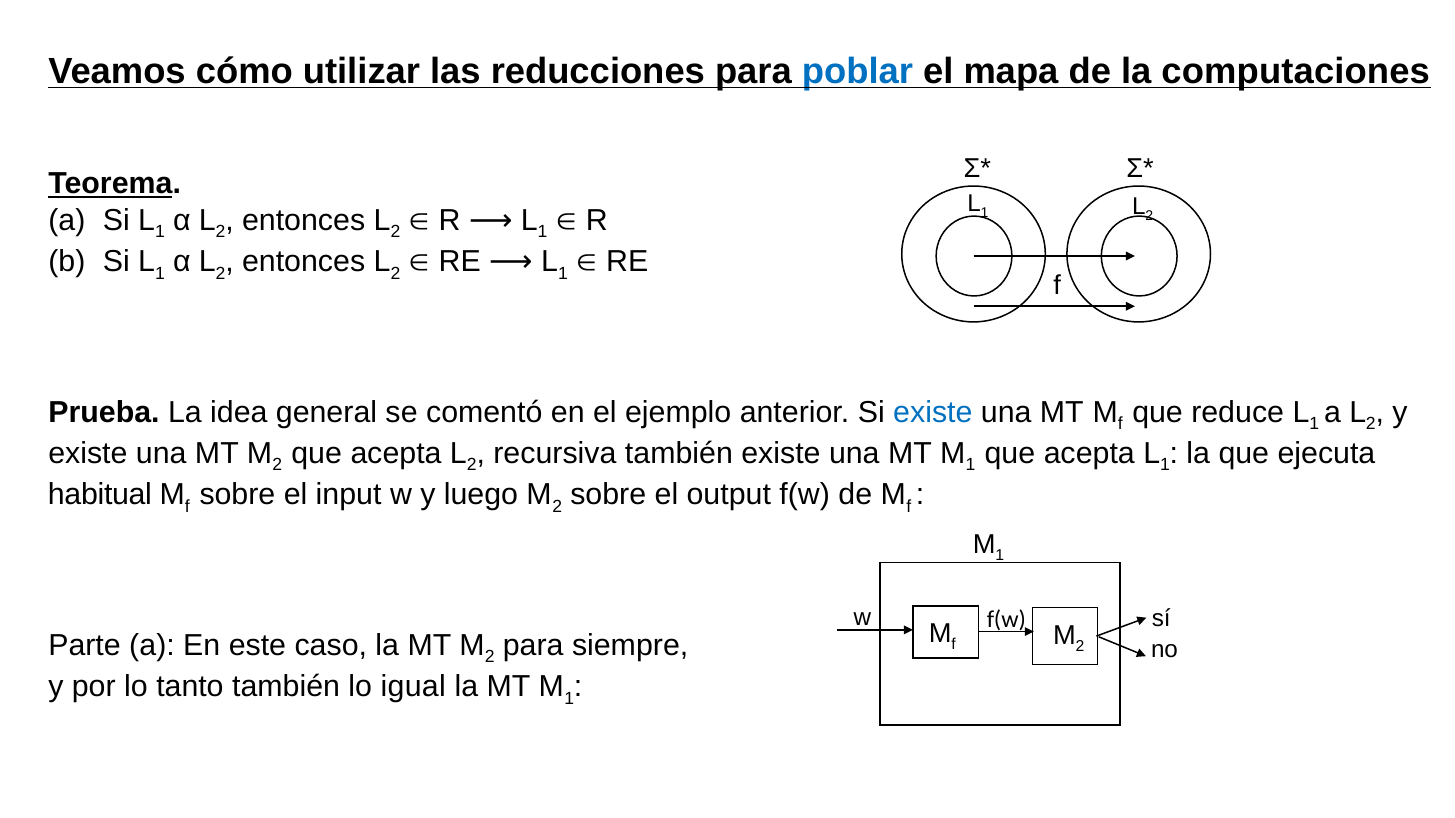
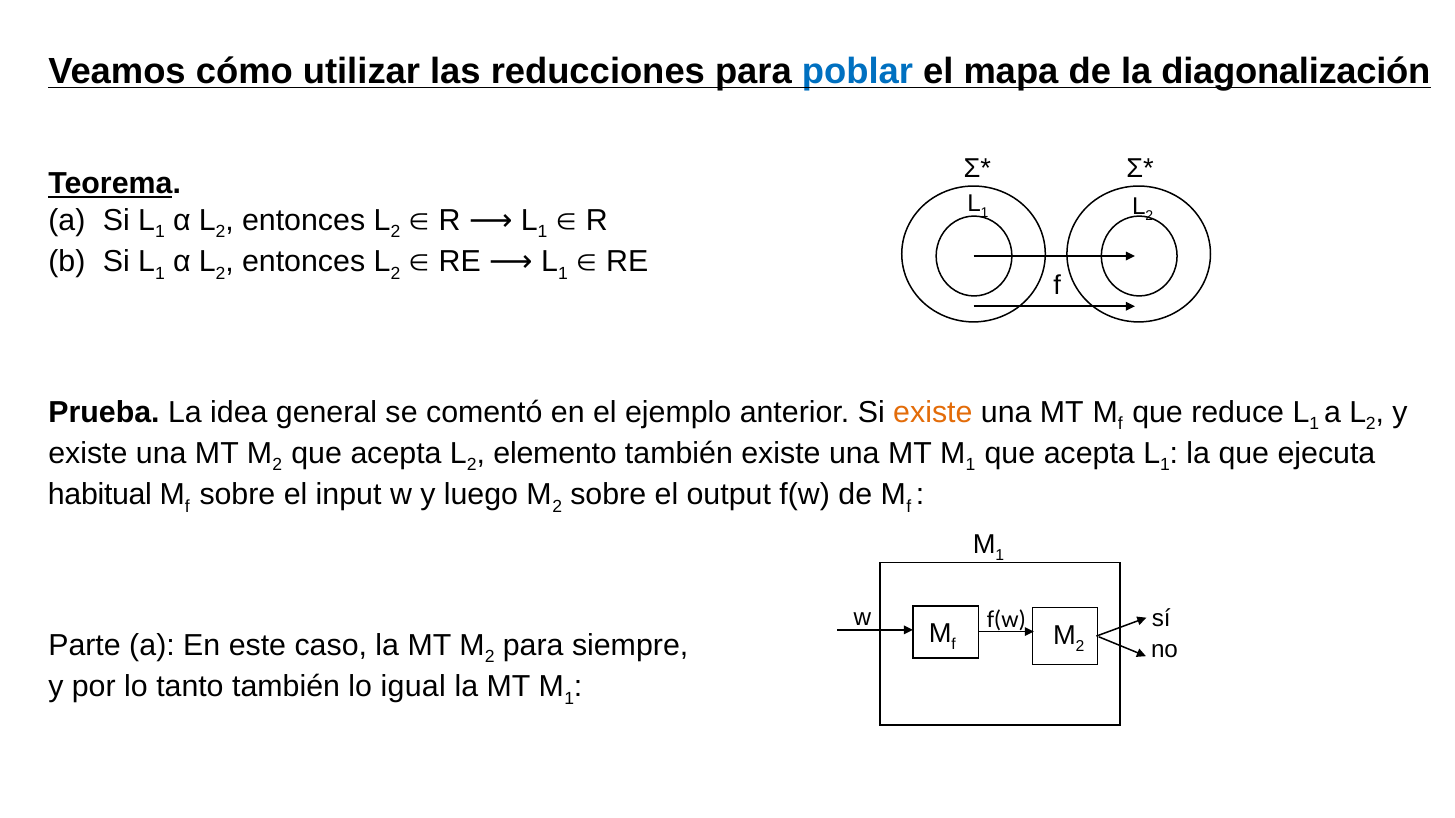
computaciones: computaciones -> diagonalización (1296, 72)
existe colour: blue -> orange (933, 412)
recursiva: recursiva -> elemento (555, 454)
